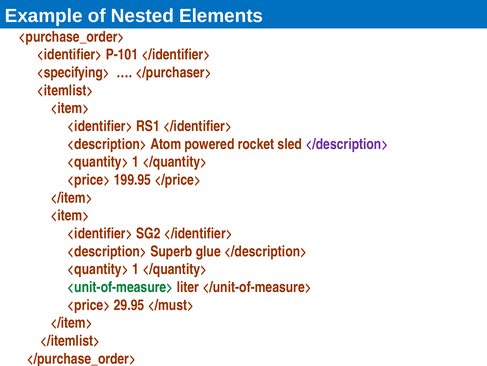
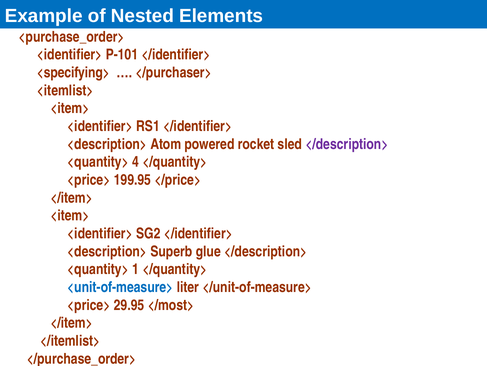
1: 1 -> 4 (136, 162)
<unit-of-measure> colour: green -> blue (120, 287)
</must>: </must> -> </most> (171, 305)
